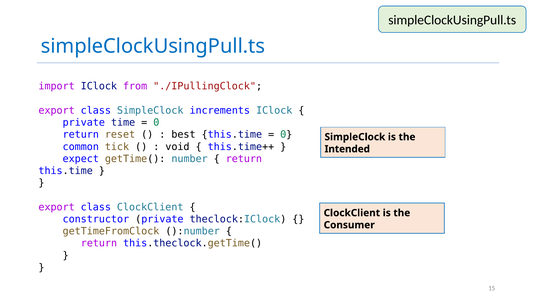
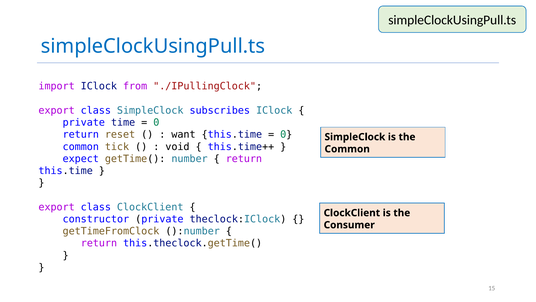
increments: increments -> subscribes (220, 110)
best: best -> want (183, 134)
Intended: Intended -> Common (347, 149)
